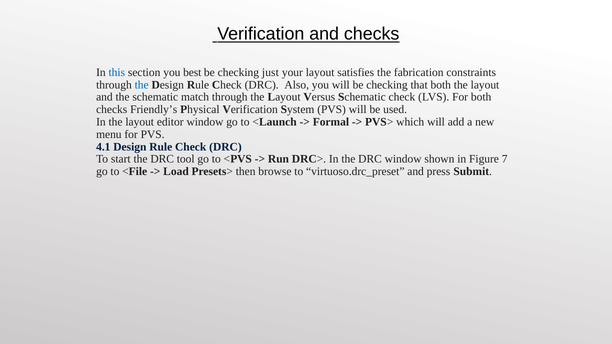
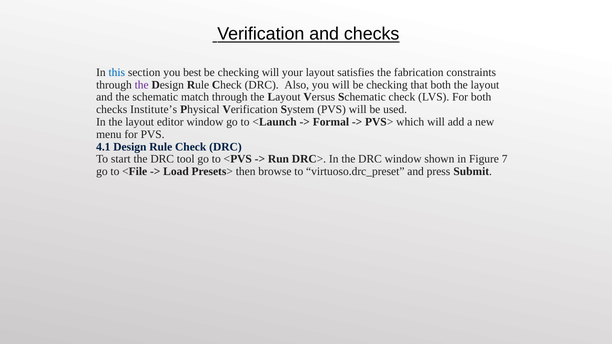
checking just: just -> will (271, 72)
the colour: blue -> purple (142, 85)
Friendly’s: Friendly’s -> Institute’s (154, 110)
